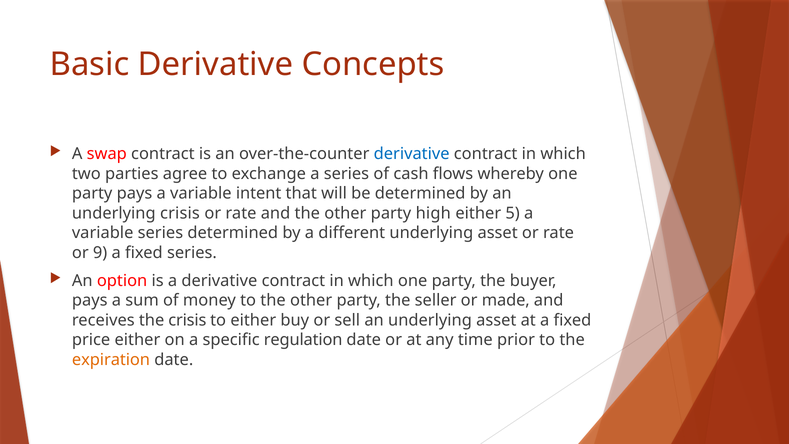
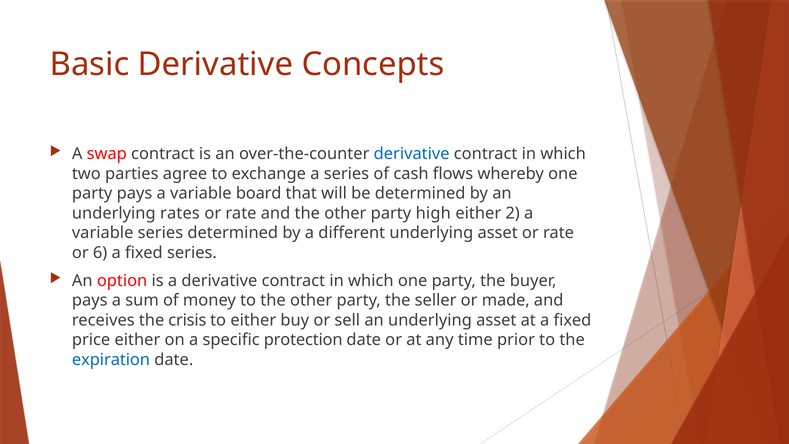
intent: intent -> board (259, 193)
underlying crisis: crisis -> rates (180, 213)
5: 5 -> 2 (513, 213)
9: 9 -> 6 (100, 253)
regulation: regulation -> protection (303, 340)
expiration colour: orange -> blue (111, 360)
